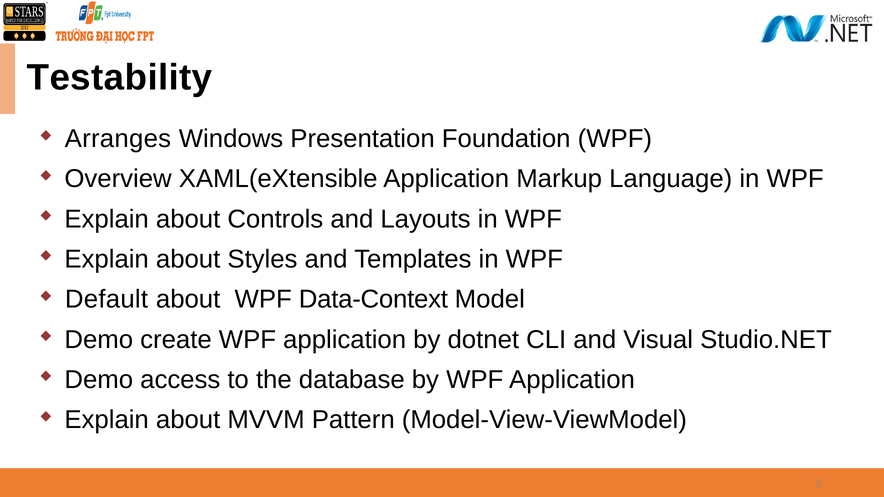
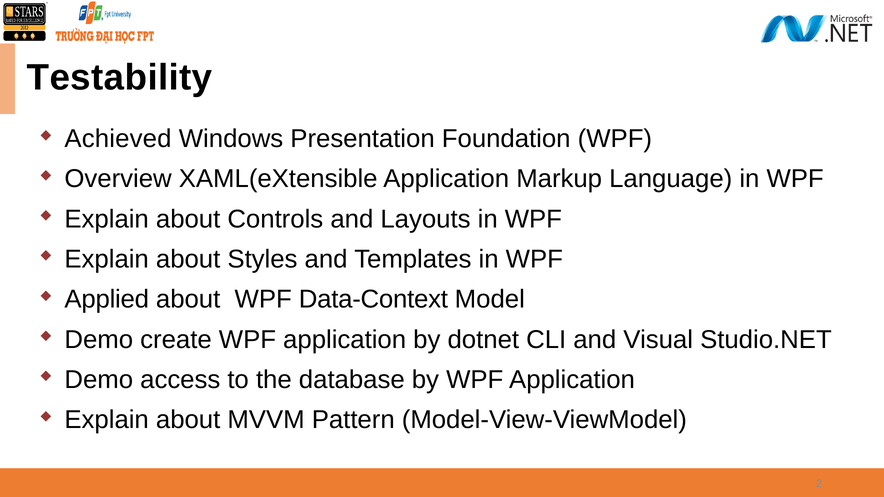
Arranges: Arranges -> Achieved (118, 139)
Default: Default -> Applied (107, 300)
